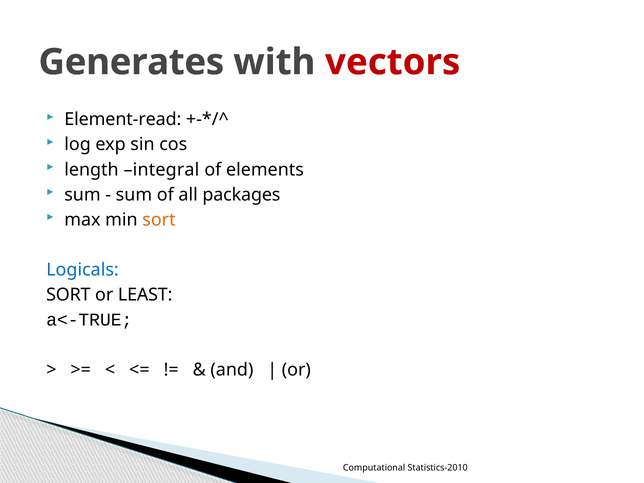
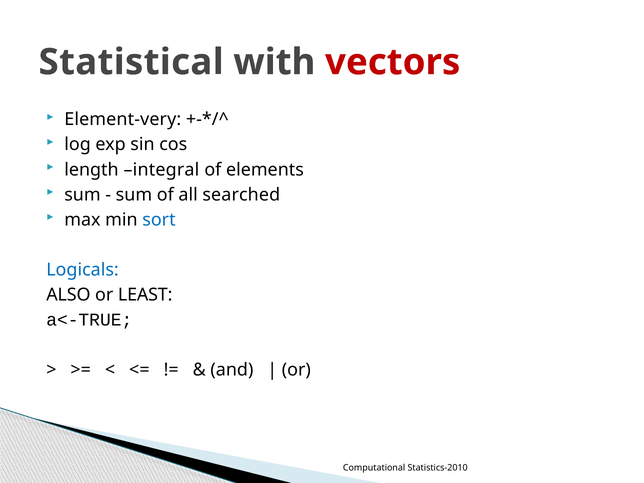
Generates: Generates -> Statistical (131, 62)
Element-read: Element-read -> Element-very (123, 119)
packages: packages -> searched (241, 195)
sort colour: orange -> blue (159, 220)
SORT: SORT -> ALSO (68, 295)
